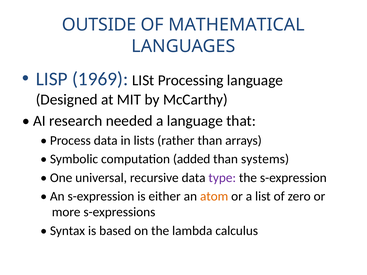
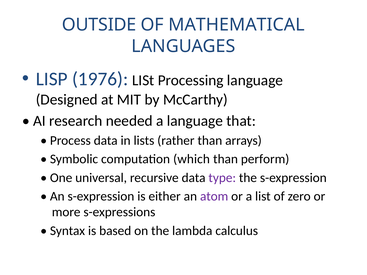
1969: 1969 -> 1976 (100, 79)
added: added -> which (192, 159)
systems: systems -> perform (265, 159)
atom colour: orange -> purple (214, 196)
